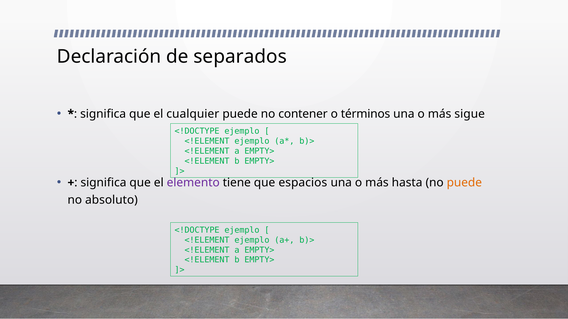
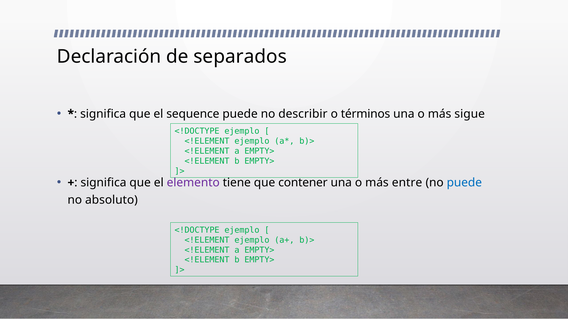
cualquier: cualquier -> sequence (193, 114)
contener: contener -> describir (303, 114)
espacios: espacios -> contener (303, 183)
hasta: hasta -> entre (407, 183)
puede colour: orange -> blue (464, 183)
